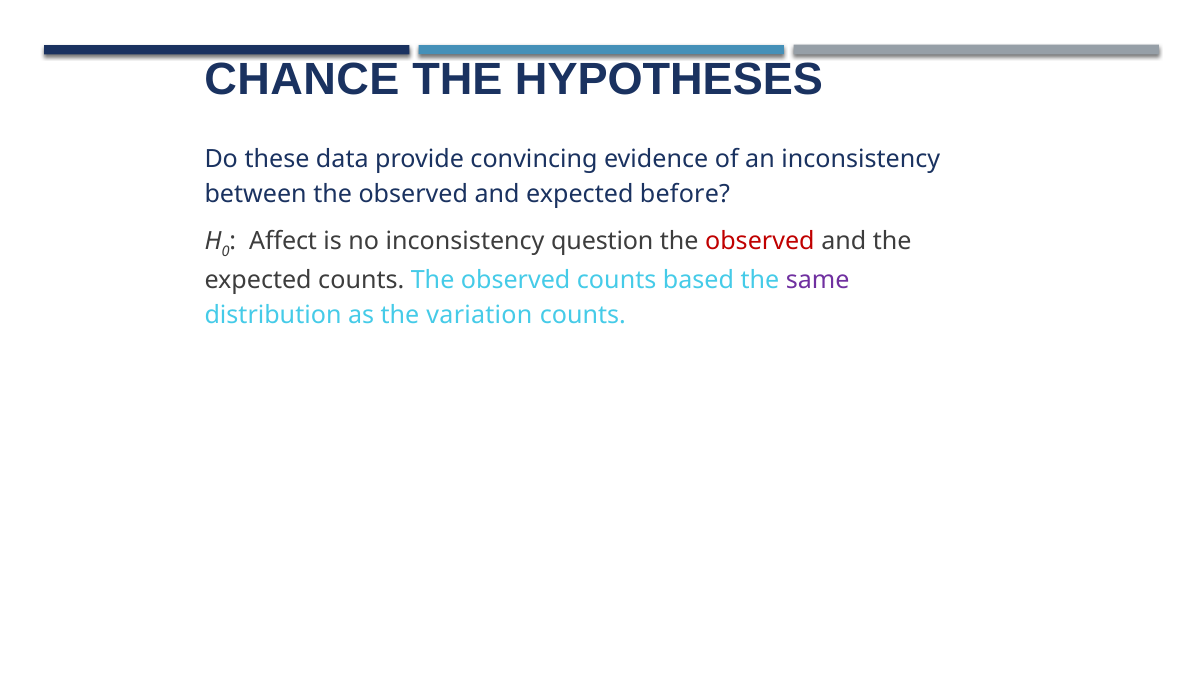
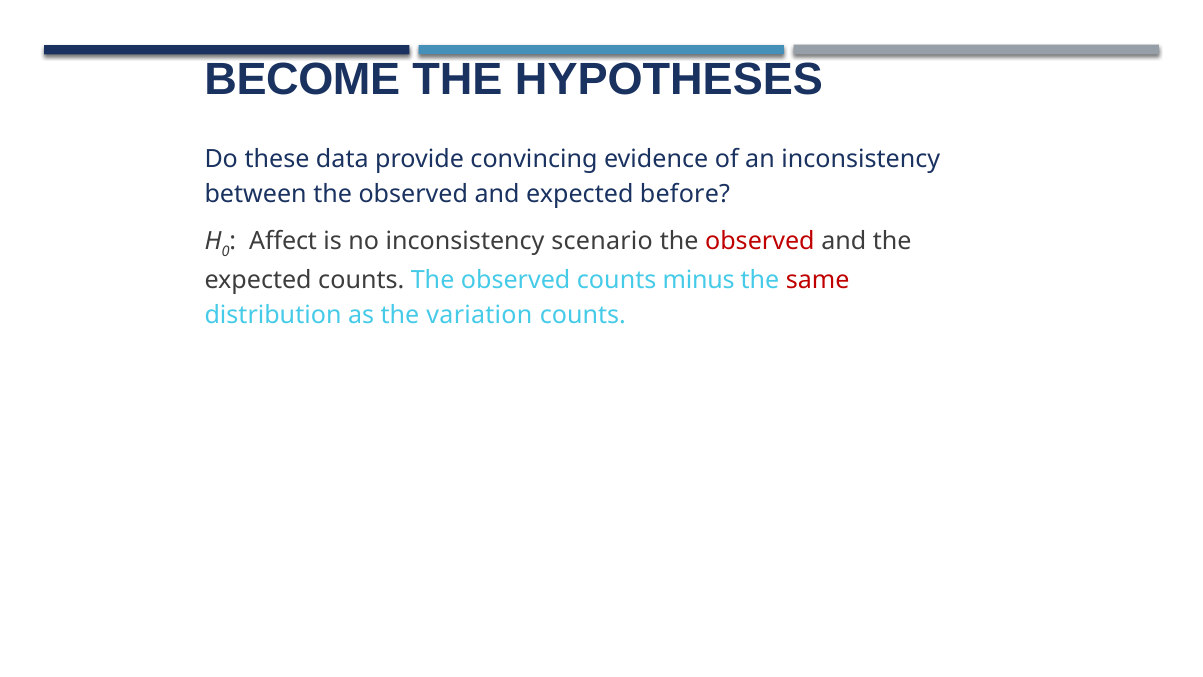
CHANCE: CHANCE -> BECOME (302, 80)
question: question -> scenario (602, 242)
based: based -> minus (699, 280)
same colour: purple -> red (818, 280)
